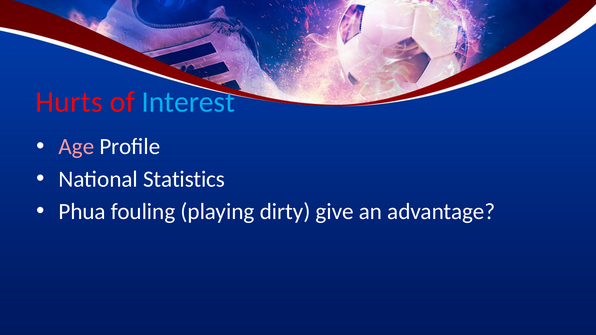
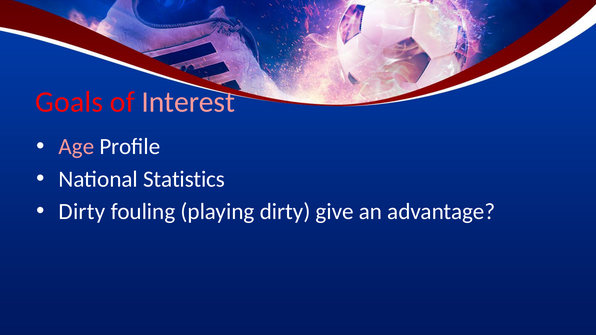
Hurts: Hurts -> Goals (69, 102)
Interest colour: light blue -> pink (188, 102)
Phua: Phua -> Dirty (82, 212)
